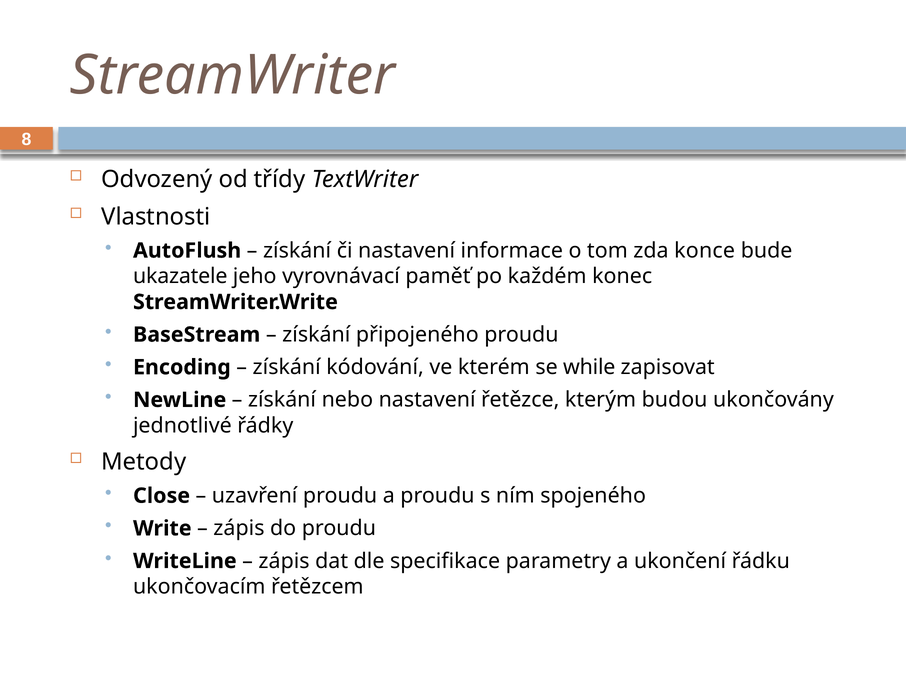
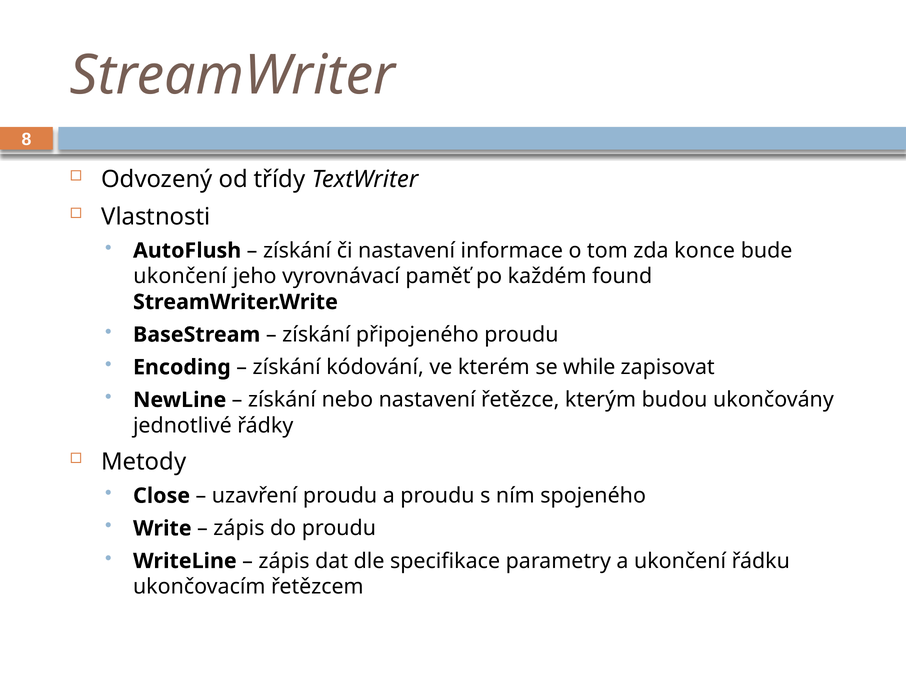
ukazatele: ukazatele -> ukončení (180, 276)
konec: konec -> found (622, 276)
